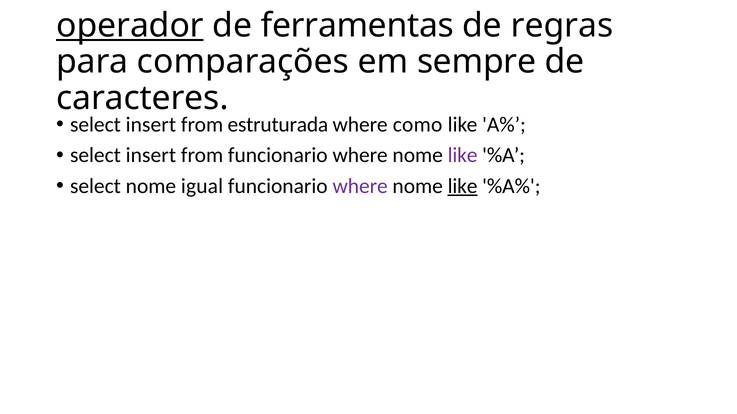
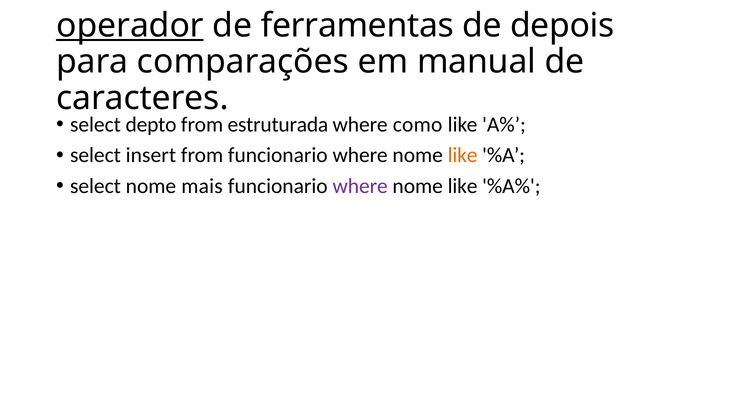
regras: regras -> depois (562, 25)
sempre: sempre -> manual (477, 62)
insert: insert -> depto (151, 125)
like colour: purple -> orange (463, 156)
igual: igual -> mais (202, 186)
like underline: present -> none (463, 186)
